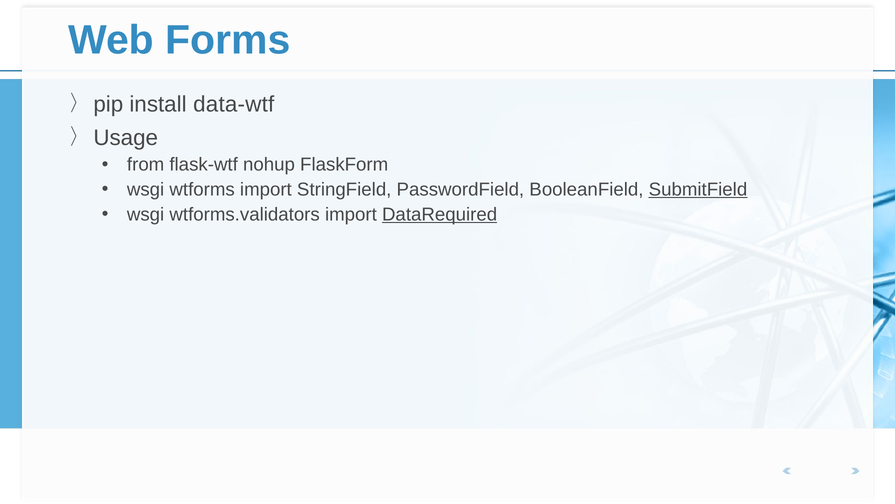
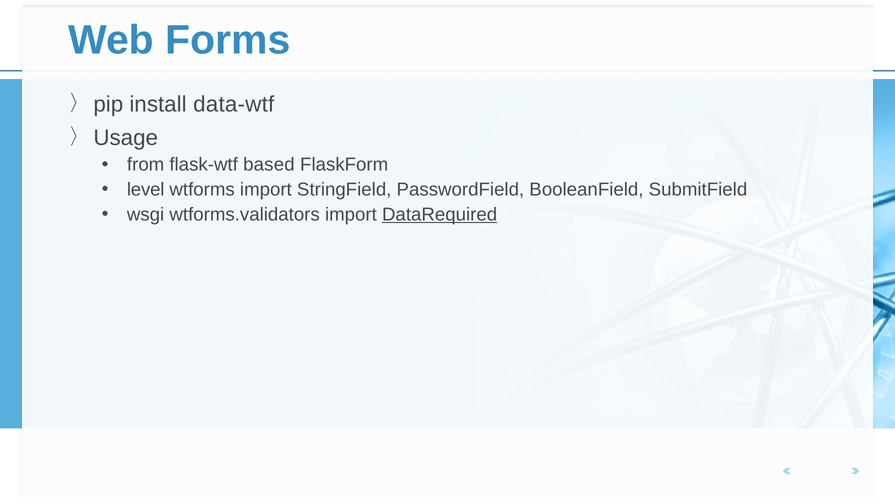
nohup: nohup -> based (269, 165)
wsgi: wsgi -> level (146, 189)
SubmitField underline: present -> none (698, 189)
